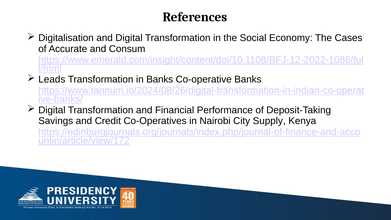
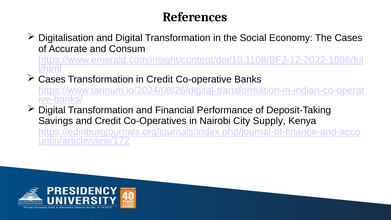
Leads: Leads -> Cases (52, 79)
in Banks: Banks -> Credit (160, 79)
